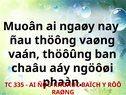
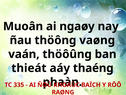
chaâu: chaâu -> thieát (29, 68)
ngöôøi: ngöôøi -> thaéng (93, 68)
